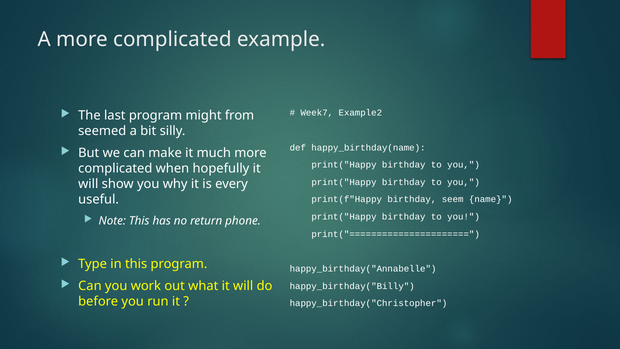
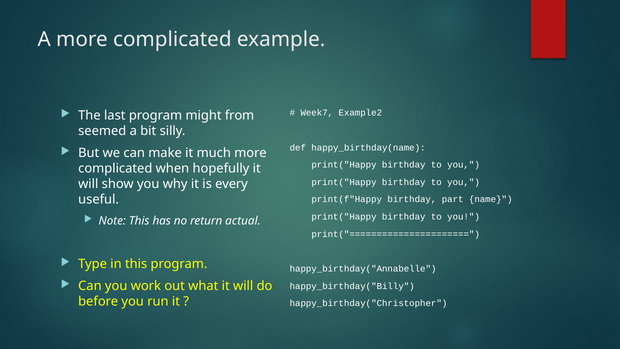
seem: seem -> part (453, 199)
phone: phone -> actual (243, 221)
